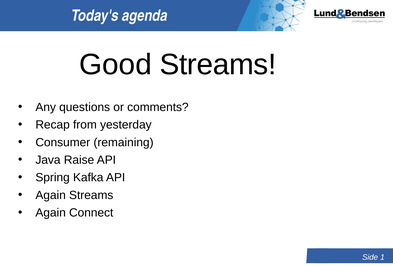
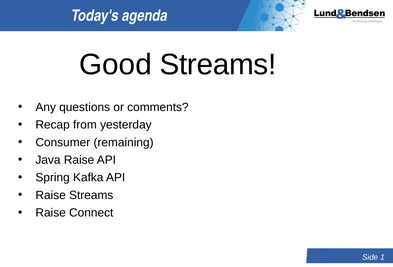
Again: Again -> Raise (51, 195)
Again: Again -> Raise (51, 213)
